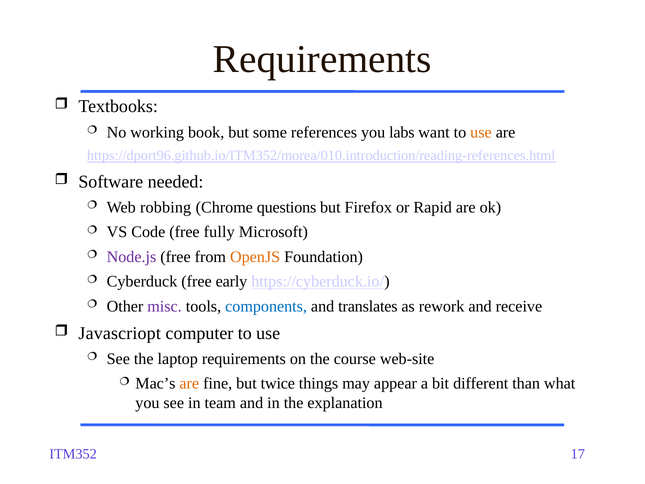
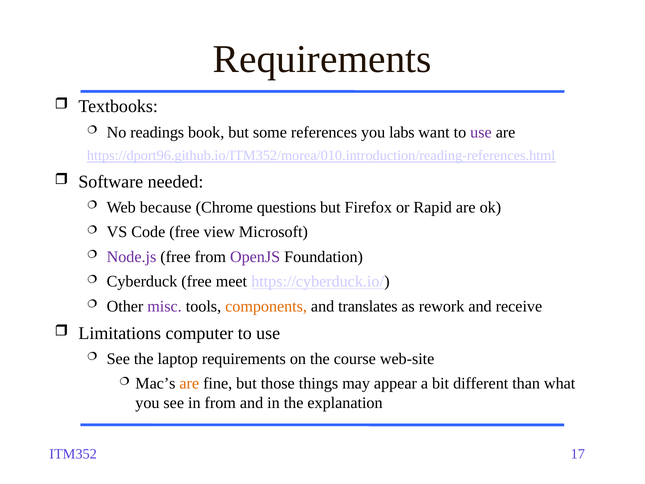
working: working -> readings (157, 132)
use colour: orange -> purple (481, 132)
robbing: robbing -> because (166, 207)
fully: fully -> view (219, 232)
OpenJS colour: orange -> purple (255, 257)
early: early -> meet (231, 281)
components colour: blue -> orange (266, 306)
Javascriopt: Javascriopt -> Limitations (120, 333)
twice: twice -> those (278, 383)
in team: team -> from (220, 403)
